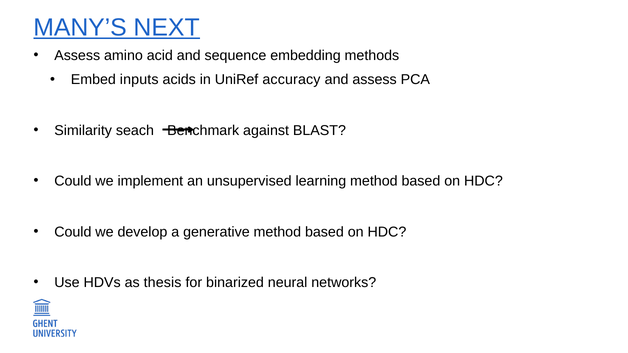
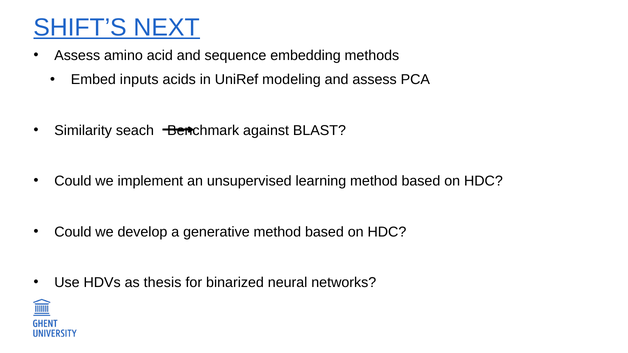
MANY’S: MANY’S -> SHIFT’S (80, 27)
accuracy: accuracy -> modeling (291, 80)
